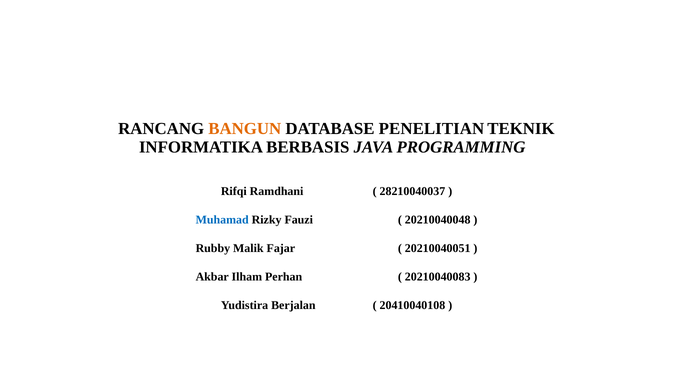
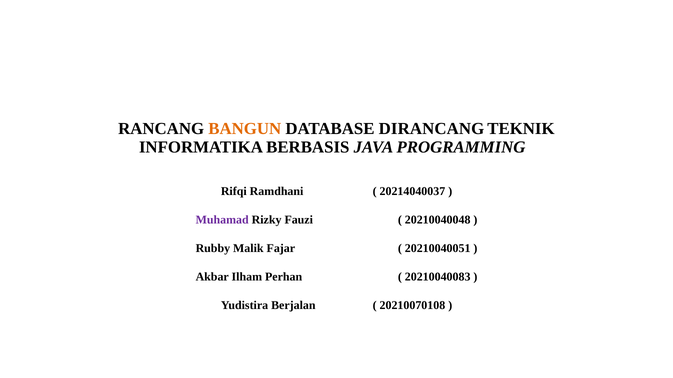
PENELITIAN: PENELITIAN -> DIRANCANG (431, 129)
28210040037: 28210040037 -> 20214040037 (412, 192)
Muhamad colour: blue -> purple (222, 220)
20410040108: 20410040108 -> 20210070108 (412, 306)
